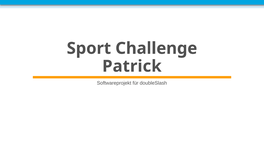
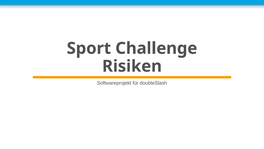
Patrick: Patrick -> Risiken (132, 66)
